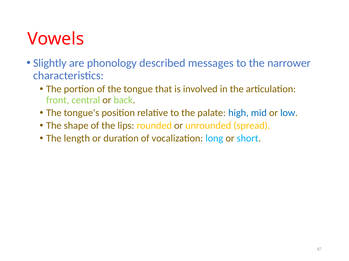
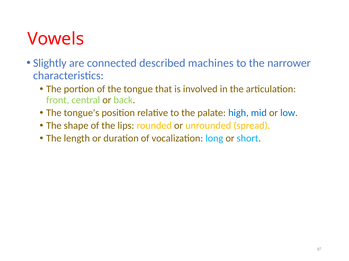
phonology: phonology -> connected (112, 63)
messages: messages -> machines (211, 63)
